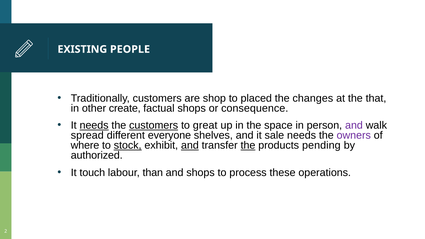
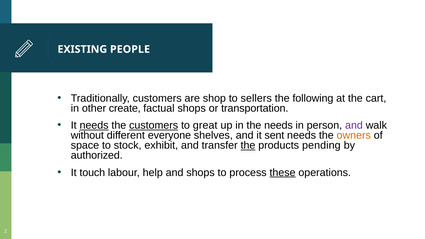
placed: placed -> sellers (256, 98)
changes: changes -> following (313, 98)
that: that -> cart (376, 98)
consequence: consequence -> transportation (255, 108)
the space: space -> needs (278, 125)
spread: spread -> without (87, 135)
sale: sale -> sent (274, 135)
owners colour: purple -> orange (354, 135)
where: where -> space (85, 145)
stock underline: present -> none (128, 145)
and underline: present -> none (190, 145)
than: than -> help (153, 173)
these underline: none -> present (283, 173)
